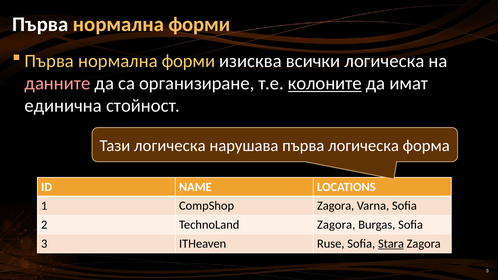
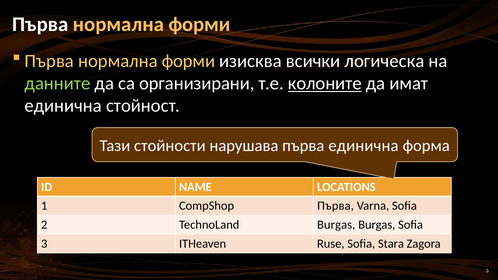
данните colour: pink -> light green (58, 83)
организиране: организиране -> организирани (197, 83)
Тази логическа: логическа -> стойности (170, 146)
първа логическа: логическа -> единична (363, 146)
CompShop Zagora: Zagora -> Първа (336, 206)
TechnoLand Zagora: Zagora -> Burgas (336, 225)
Stara underline: present -> none (391, 244)
